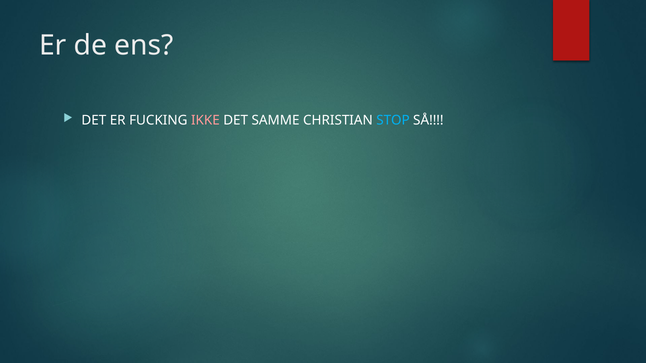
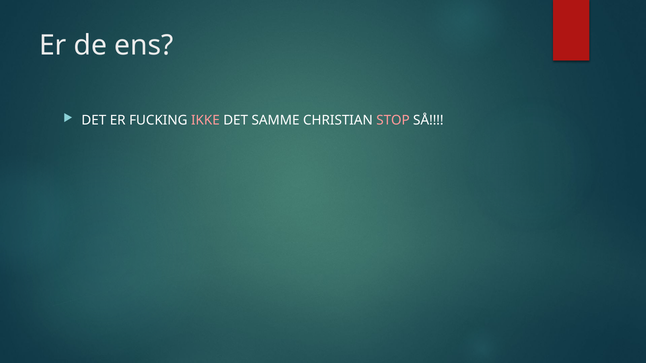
STOP colour: light blue -> pink (393, 120)
